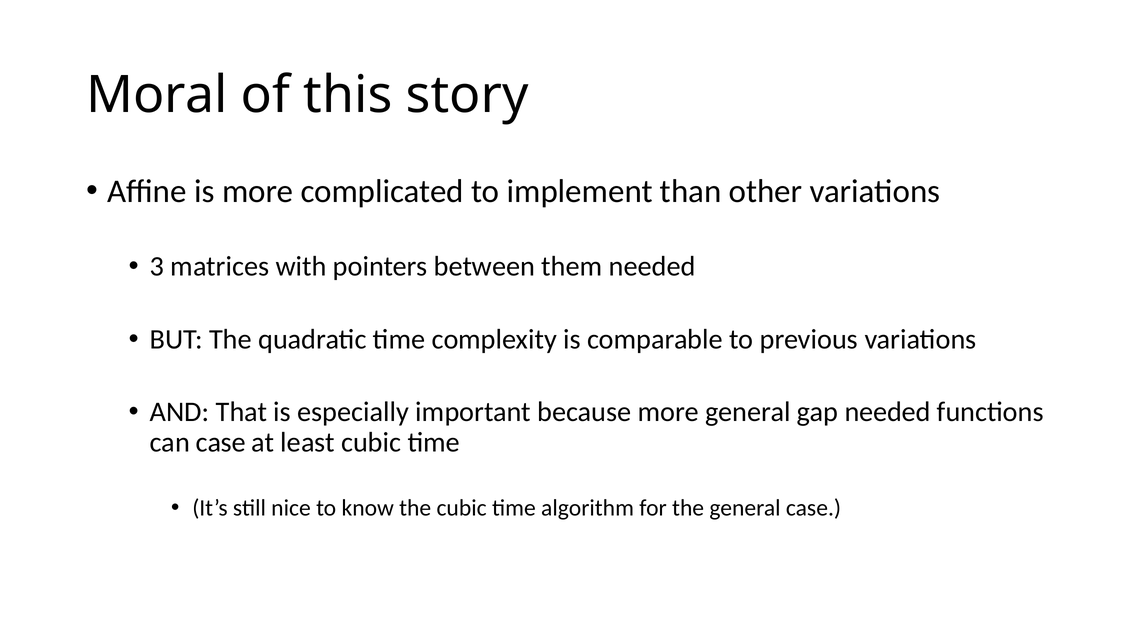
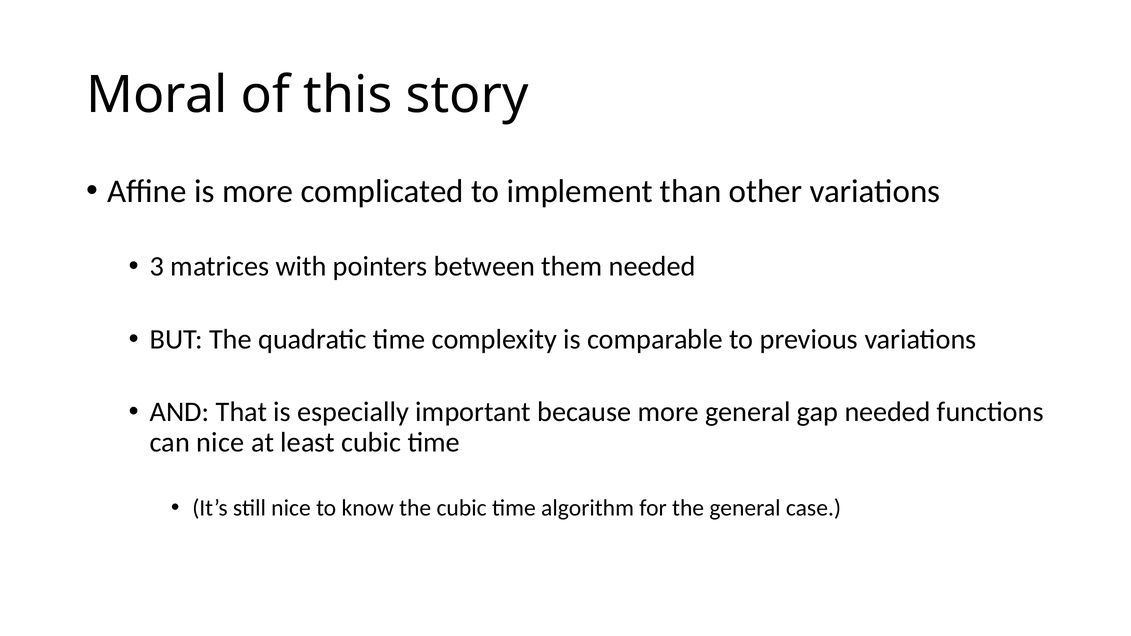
can case: case -> nice (220, 443)
